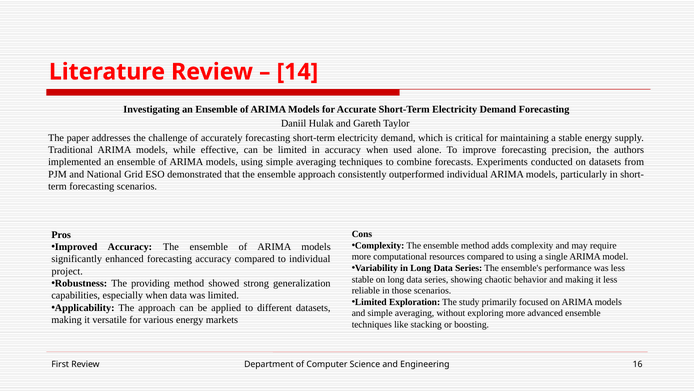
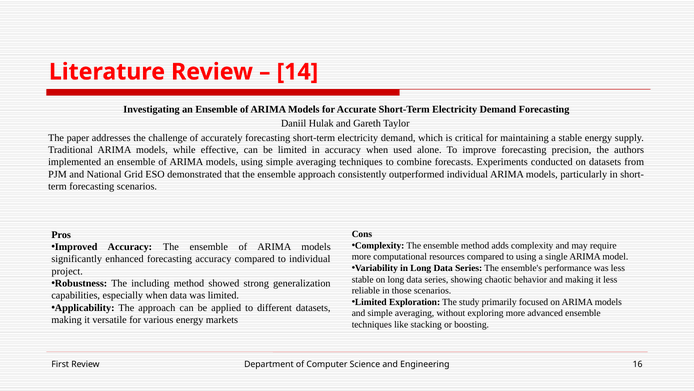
providing: providing -> including (150, 283)
